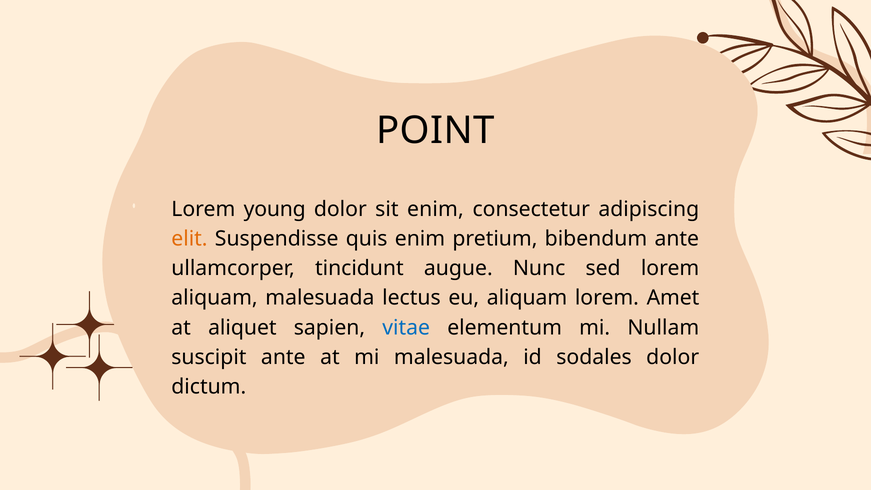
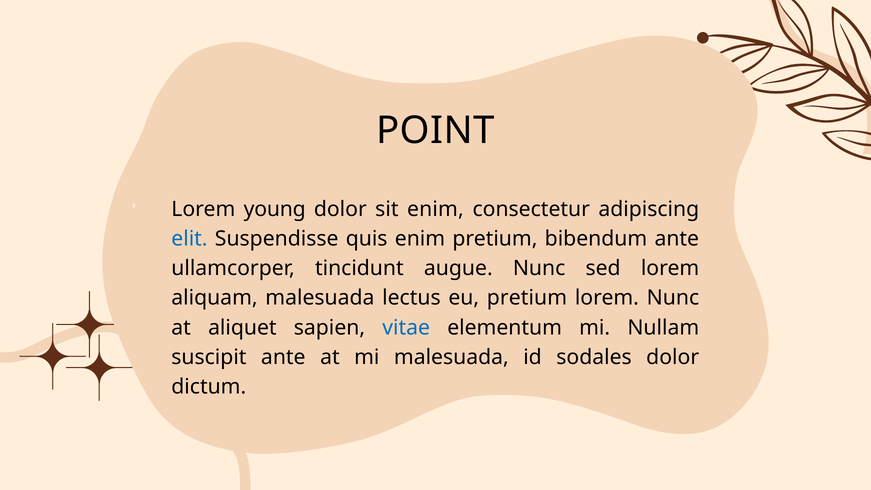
elit colour: orange -> blue (189, 239)
eu aliquam: aliquam -> pretium (527, 298)
lorem Amet: Amet -> Nunc (673, 298)
